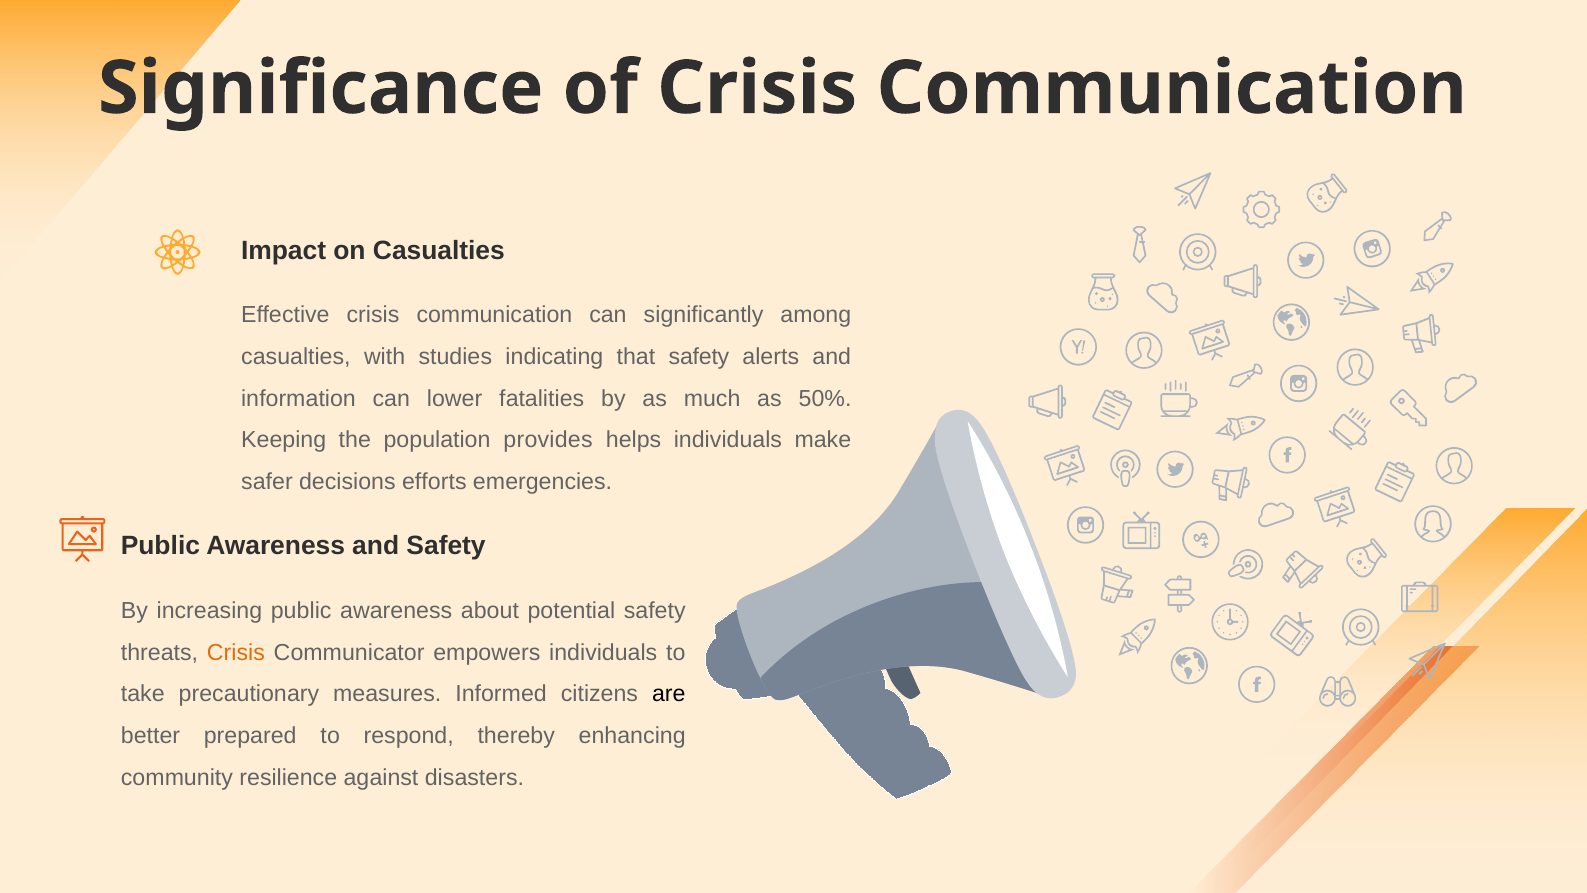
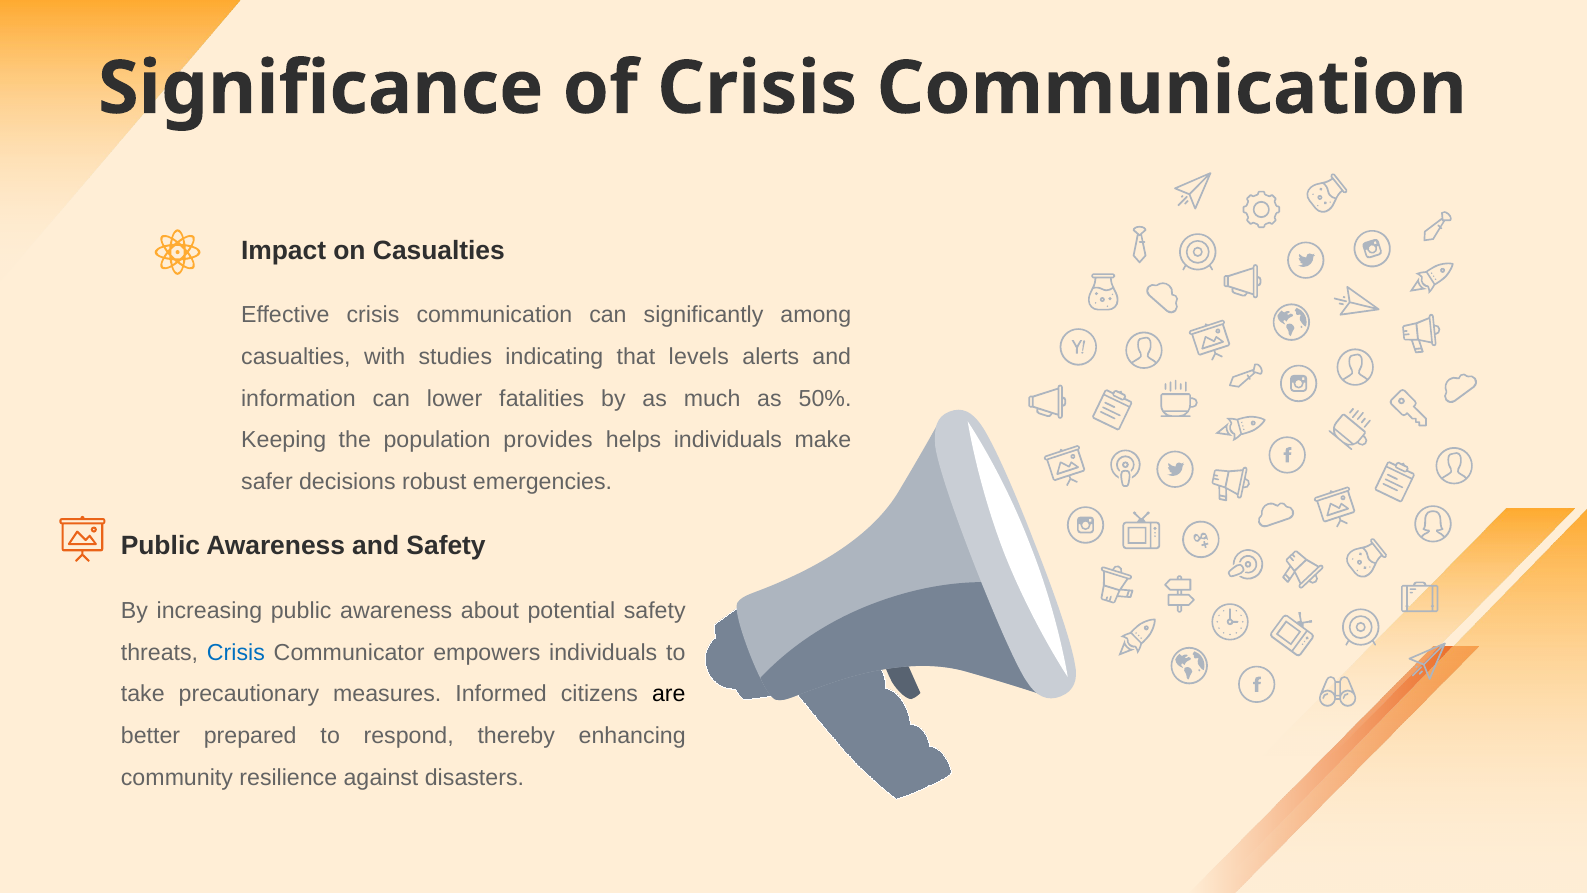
that safety: safety -> levels (699, 357)
efforts: efforts -> robust (434, 482)
Crisis colour: orange -> blue (236, 652)
